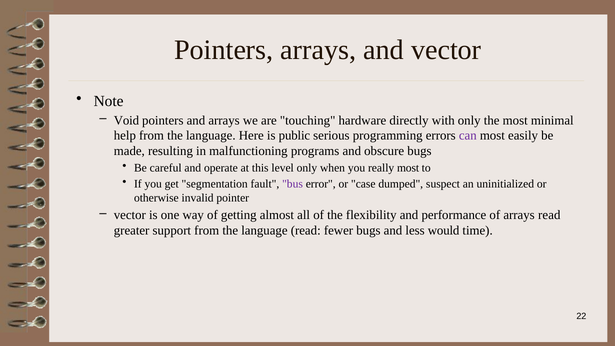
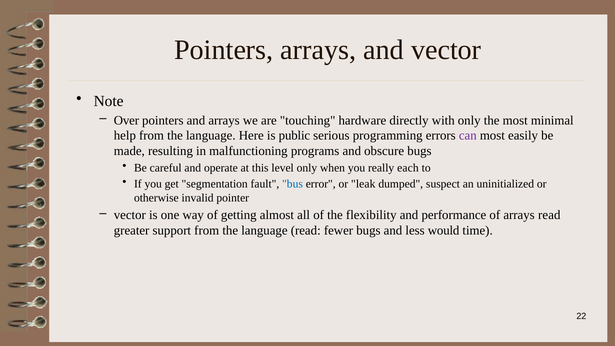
Void: Void -> Over (126, 120)
really most: most -> each (408, 168)
bus colour: purple -> blue (293, 184)
case: case -> leak (363, 184)
